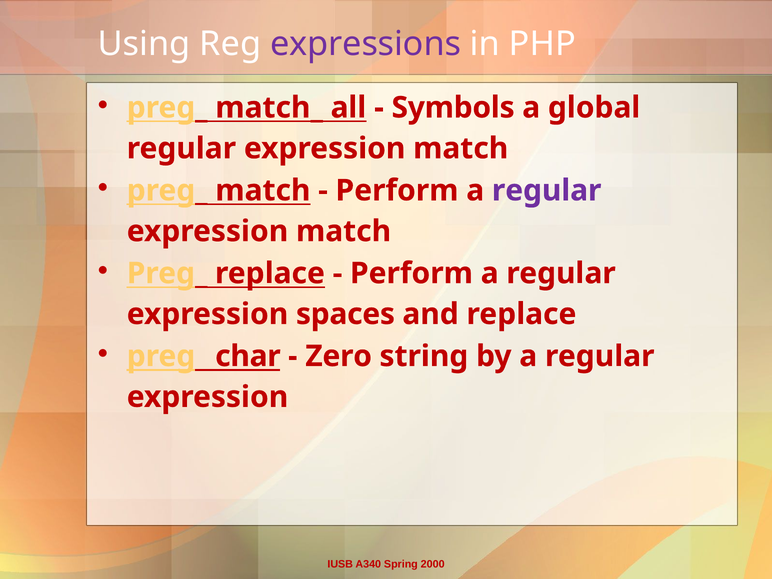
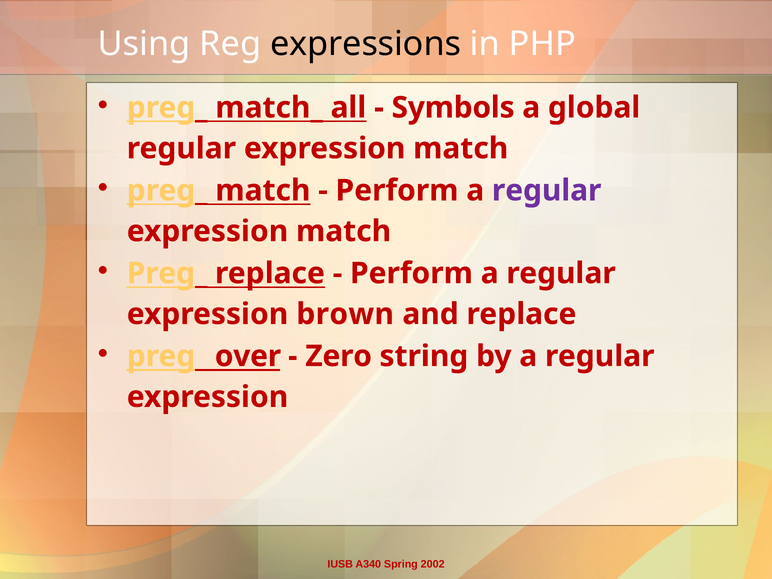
expressions colour: purple -> black (366, 44)
spaces: spaces -> brown (345, 314)
char: char -> over (248, 356)
2000: 2000 -> 2002 (433, 564)
